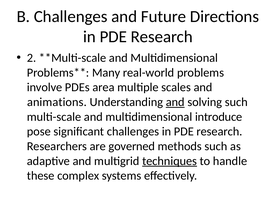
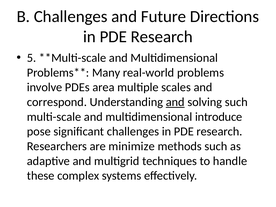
2: 2 -> 5 (32, 58)
animations: animations -> correspond (57, 102)
governed: governed -> minimize (132, 146)
techniques underline: present -> none (170, 161)
